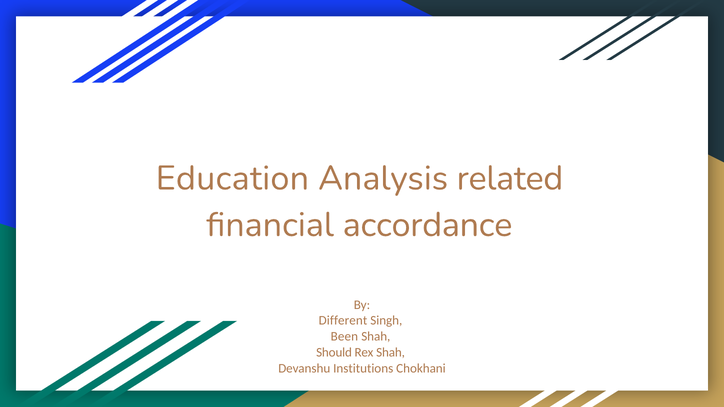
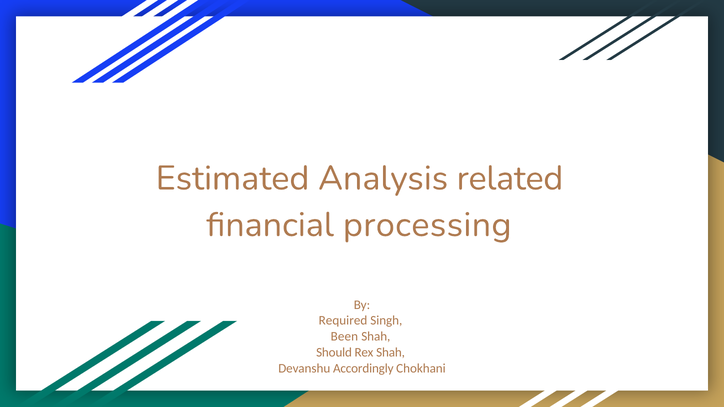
Education: Education -> Estimated (233, 178)
accordance: accordance -> processing (427, 225)
Different: Different -> Required (343, 321)
Institutions: Institutions -> Accordingly (363, 369)
